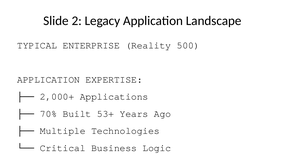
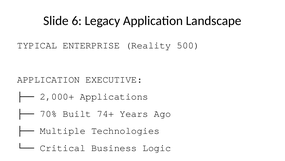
2: 2 -> 6 (77, 21)
EXPERTISE: EXPERTISE -> EXECUTIVE (114, 79)
53+: 53+ -> 74+ (105, 113)
